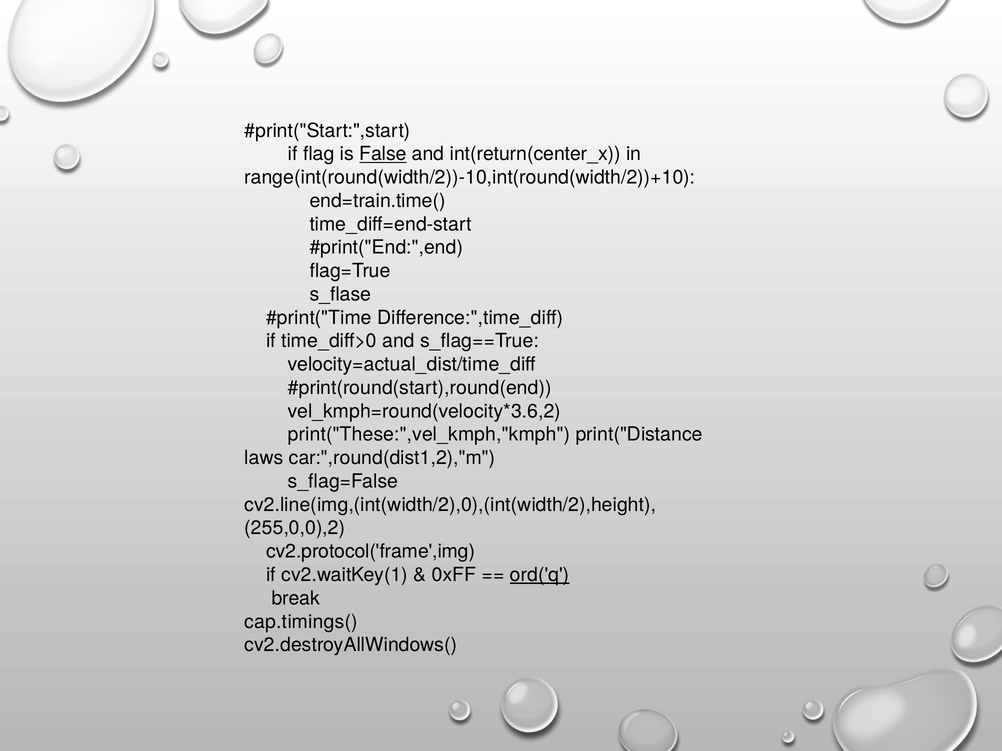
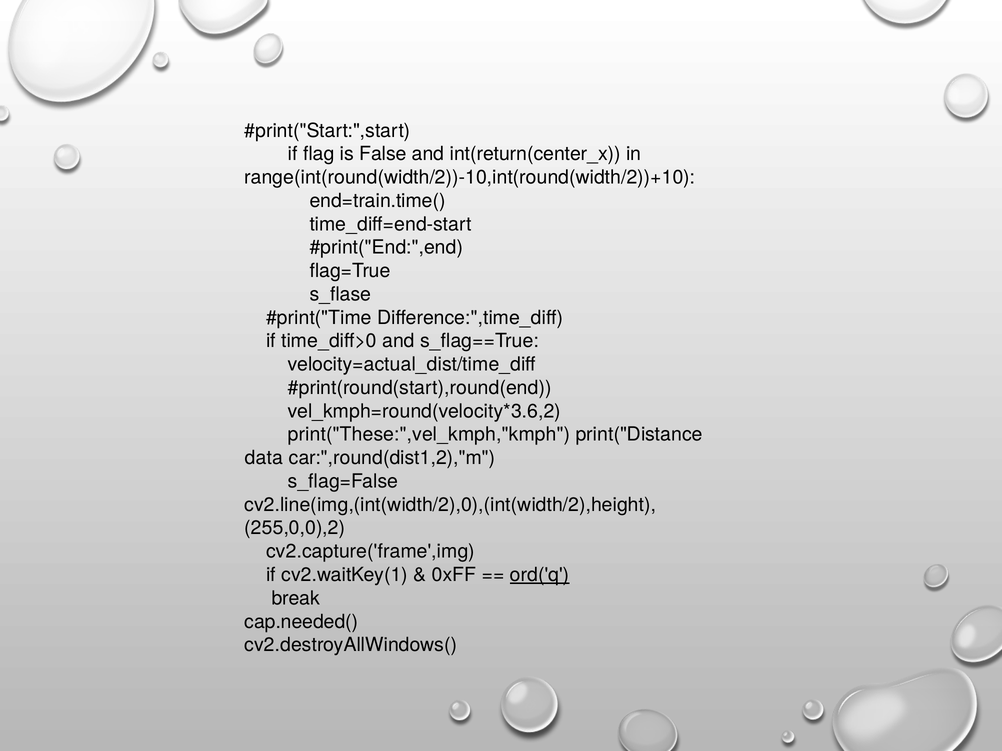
False underline: present -> none (383, 154)
laws: laws -> data (264, 458)
cv2.protocol('frame',img: cv2.protocol('frame',img -> cv2.capture('frame',img (371, 552)
cap.timings(: cap.timings( -> cap.needed( (301, 622)
